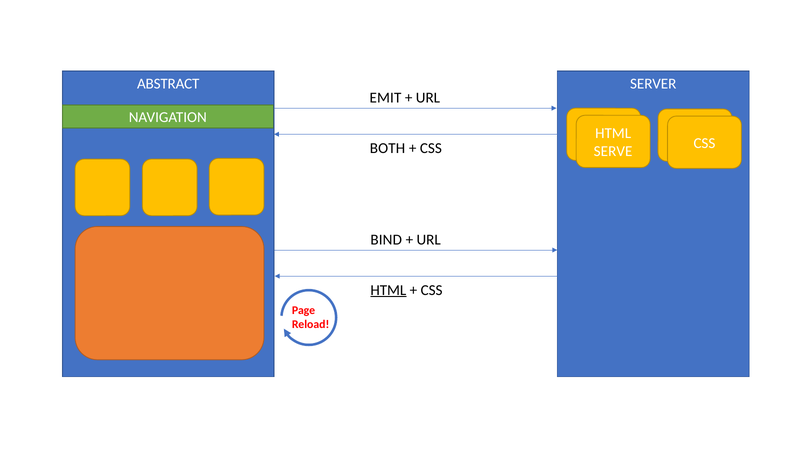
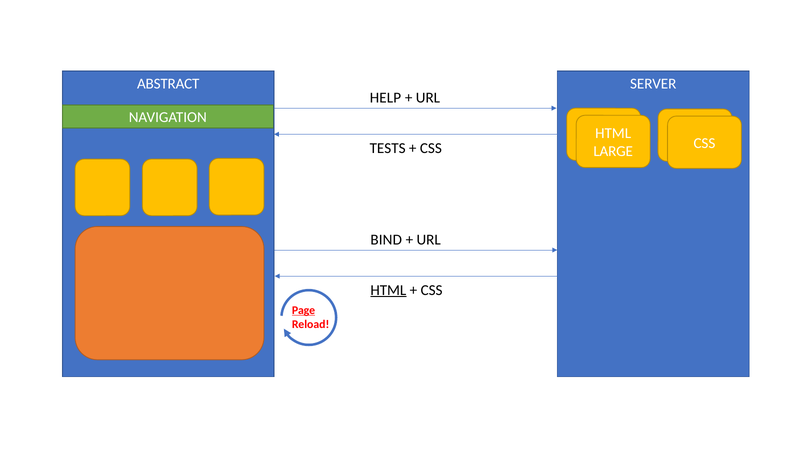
EMIT: EMIT -> HELP (385, 98)
BOTH: BOTH -> TESTS (388, 148)
SERVE: SERVE -> LARGE (613, 151)
Page underline: none -> present (303, 310)
